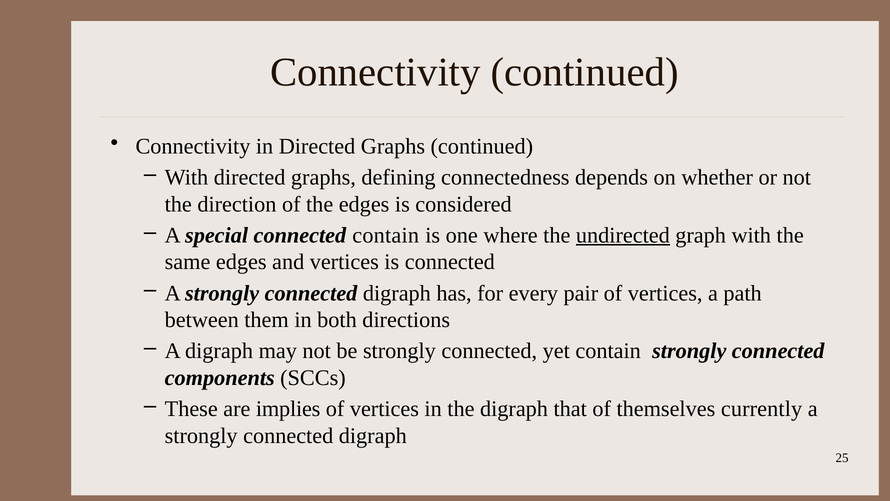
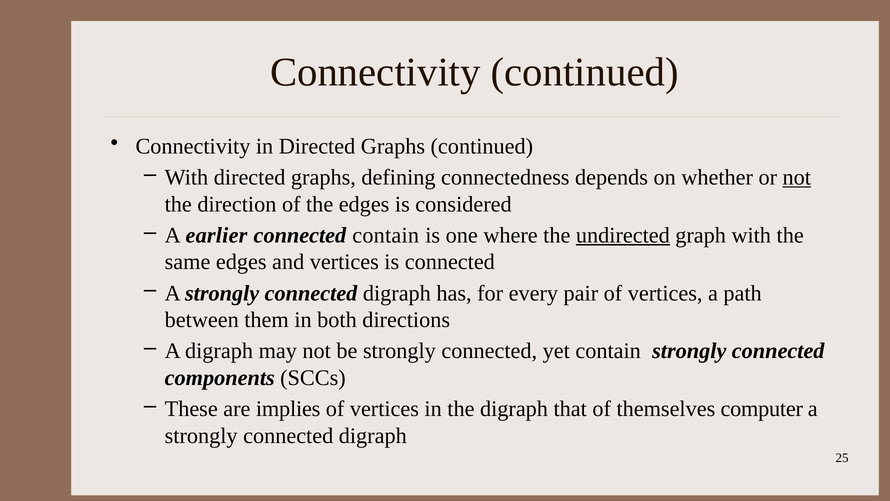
not underline: none -> present (797, 177)
special: special -> earlier (216, 235)
currently: currently -> computer (762, 409)
